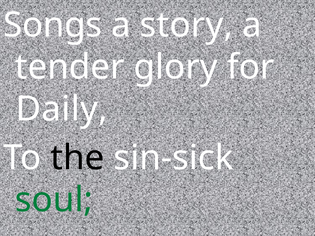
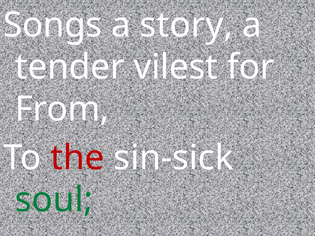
glory: glory -> vilest (176, 67)
Daily: Daily -> From (62, 109)
the colour: black -> red (77, 158)
